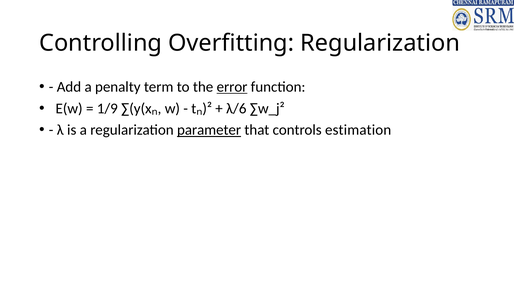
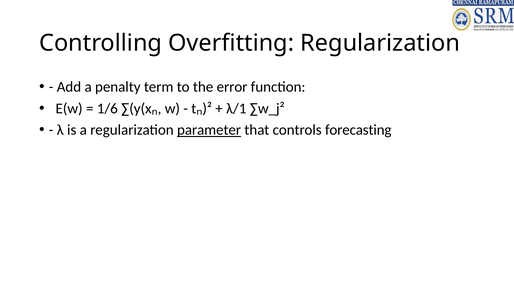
error underline: present -> none (232, 87)
1/9: 1/9 -> 1/6 (107, 108)
λ/6: λ/6 -> λ/1 (236, 108)
estimation: estimation -> forecasting (358, 130)
